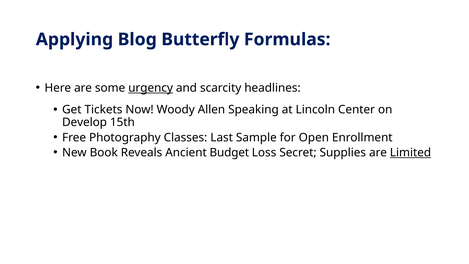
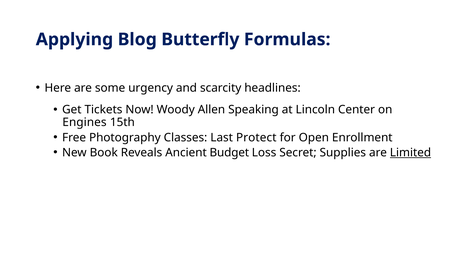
urgency underline: present -> none (151, 88)
Develop: Develop -> Engines (84, 122)
Sample: Sample -> Protect (256, 137)
